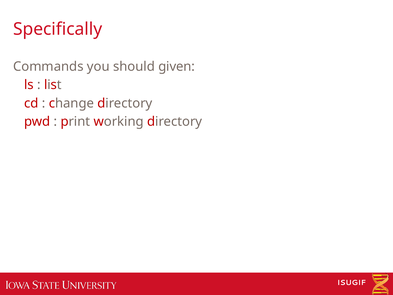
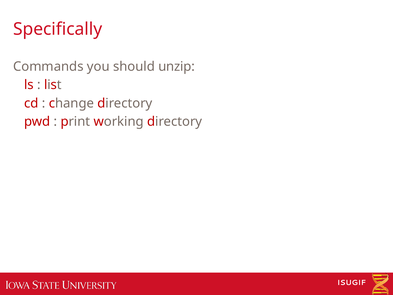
given: given -> unzip (177, 66)
